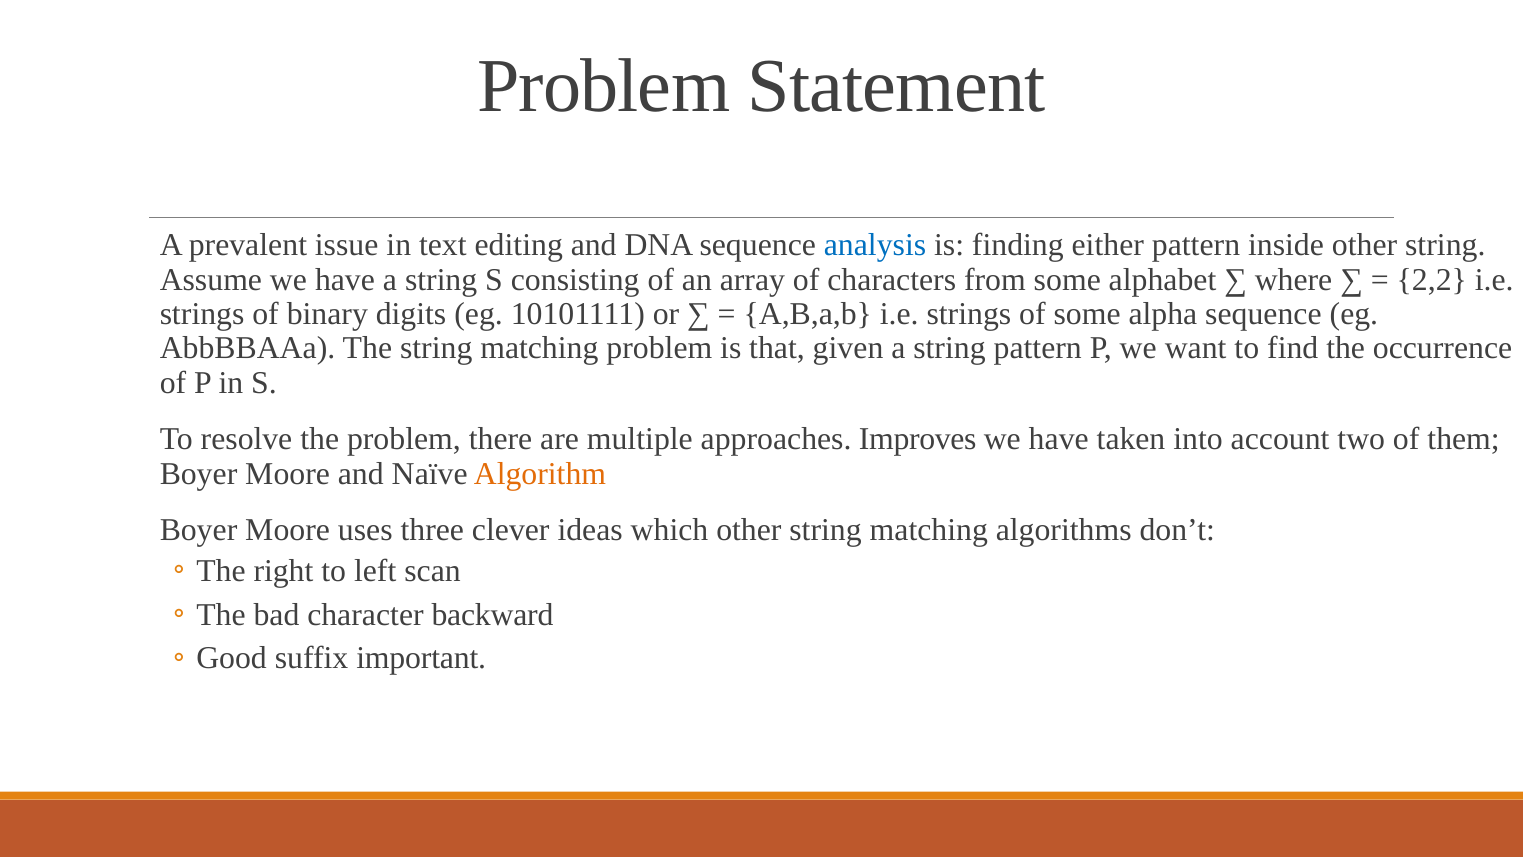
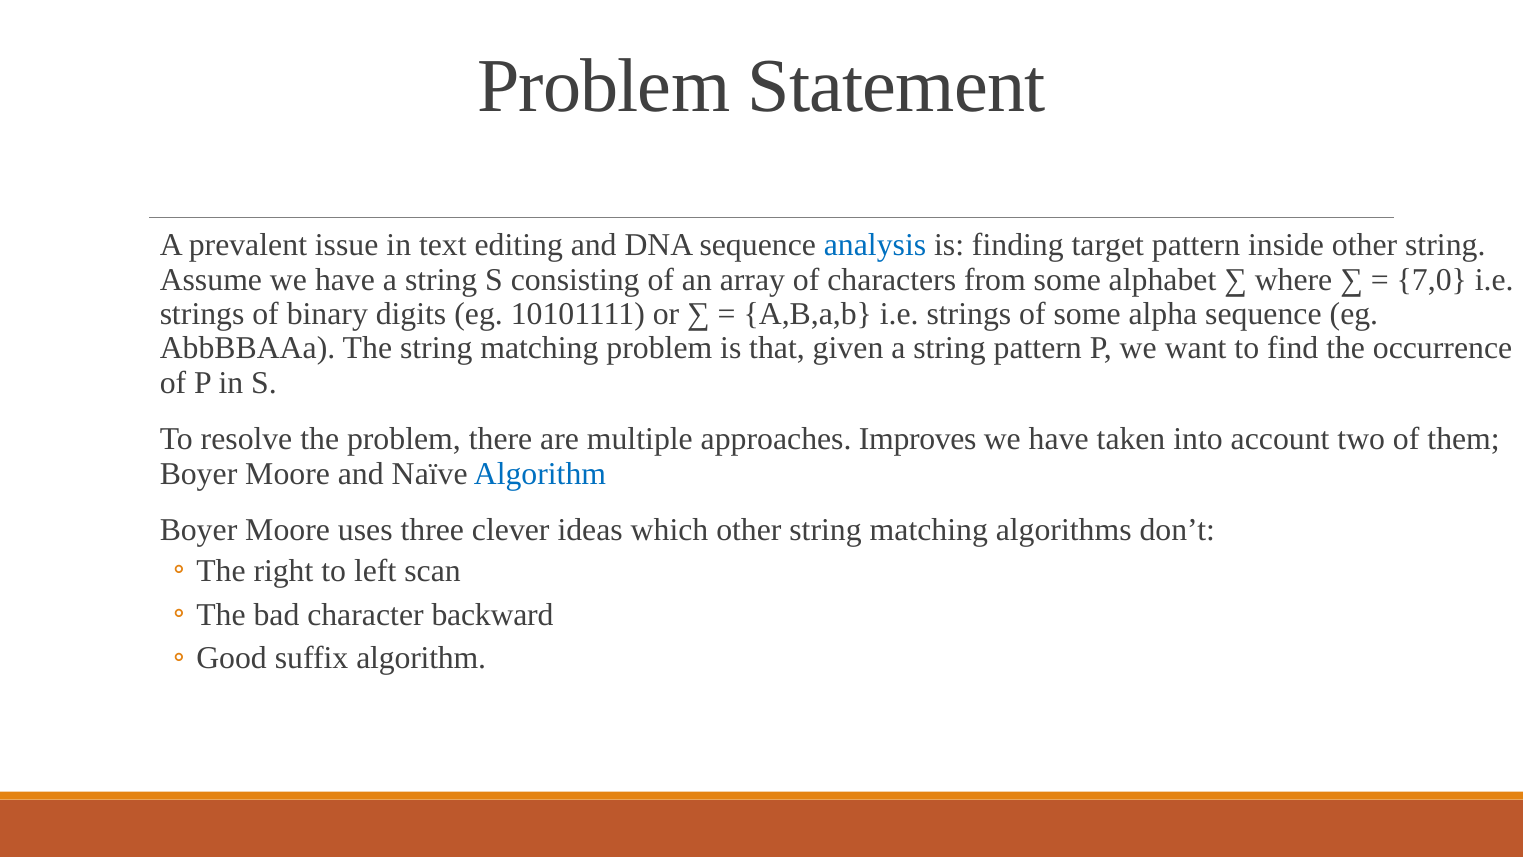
either: either -> target (1108, 245)
2,2: 2,2 -> 7,0 (1432, 280)
Algorithm colour: orange -> blue (540, 473)
suffix important: important -> algorithm (421, 658)
